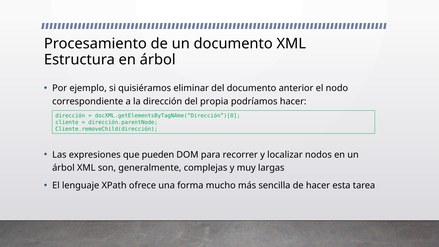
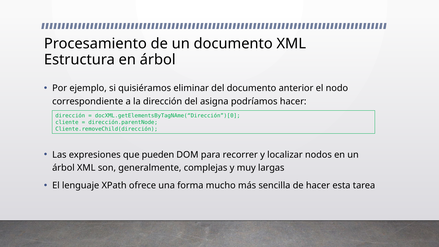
propia: propia -> asigna (214, 101)
